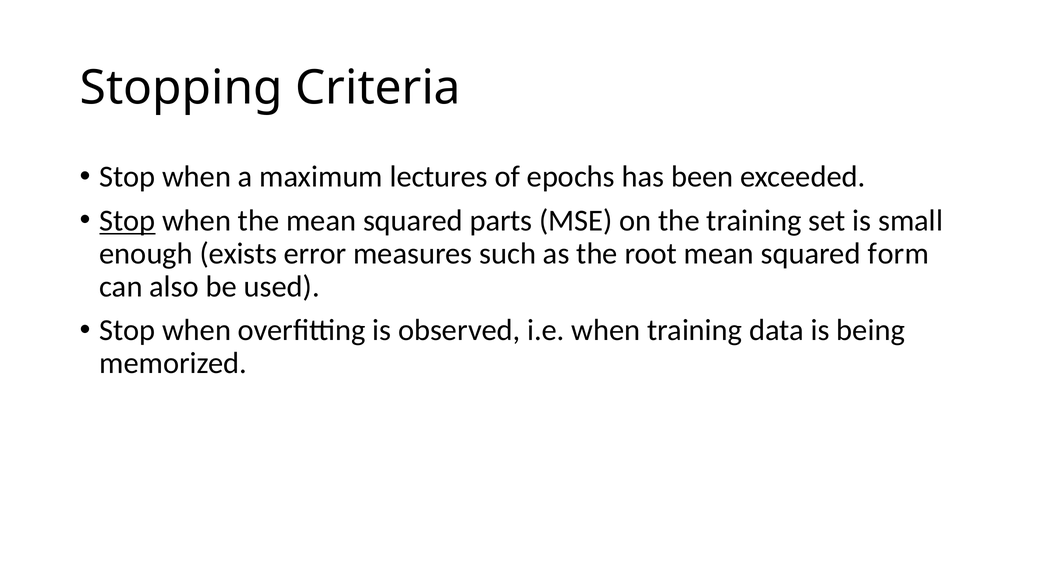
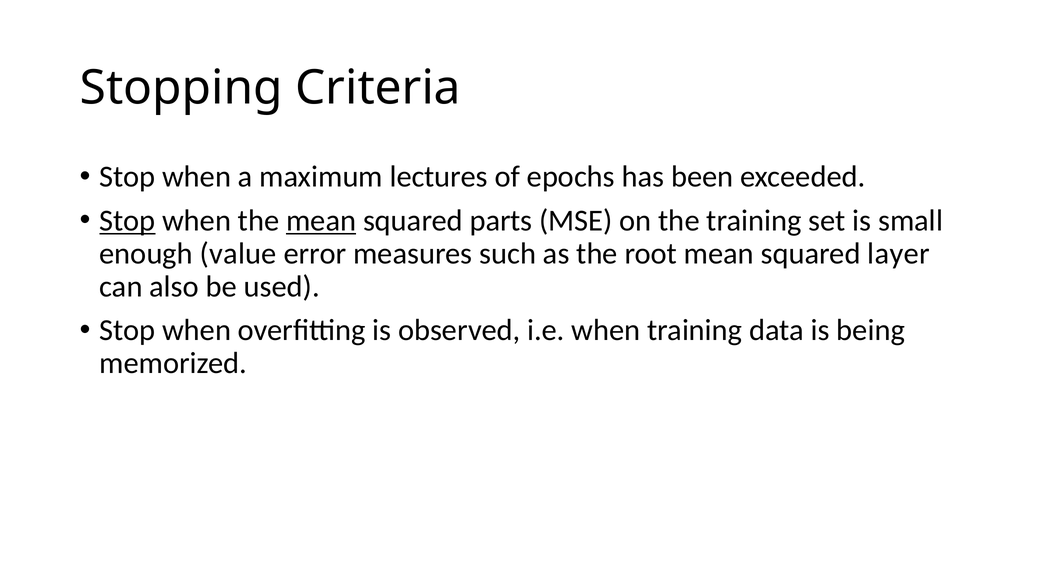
mean underline: none -> present (321, 221)
exists: exists -> value (238, 254)
form: form -> layer (899, 254)
